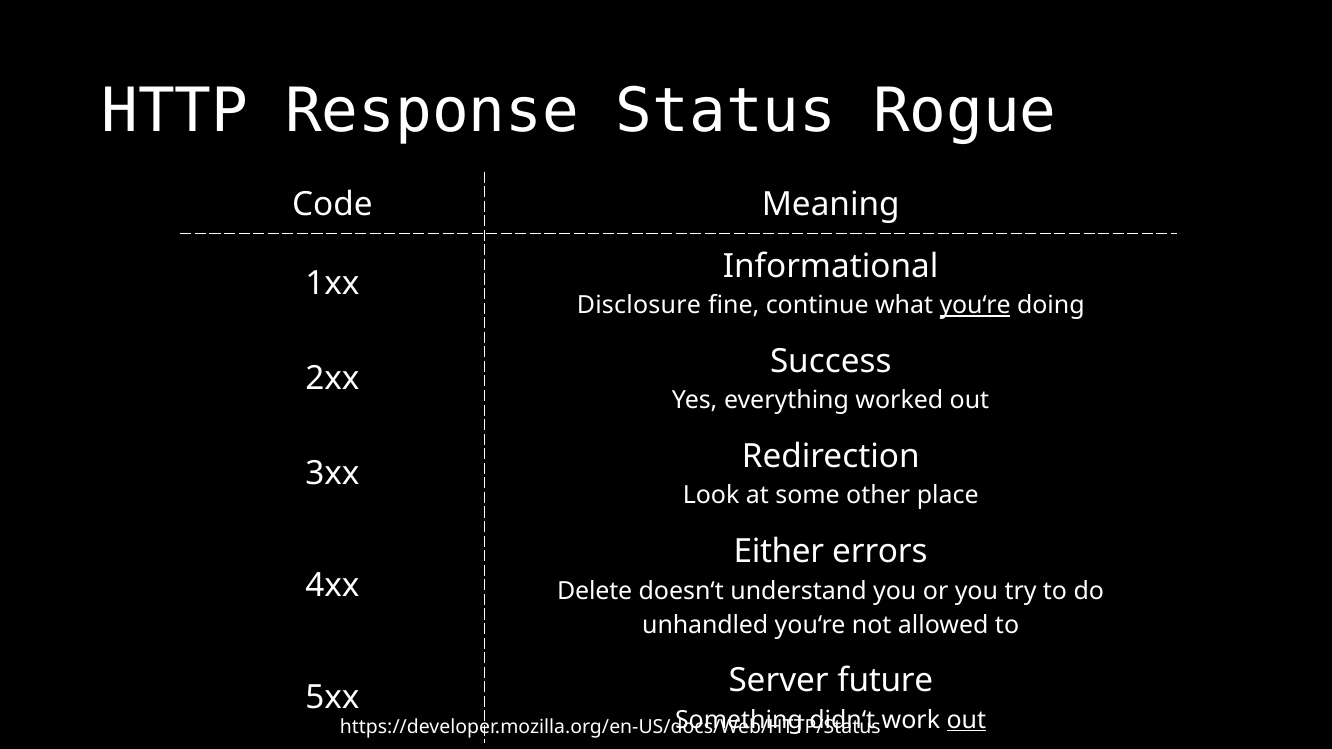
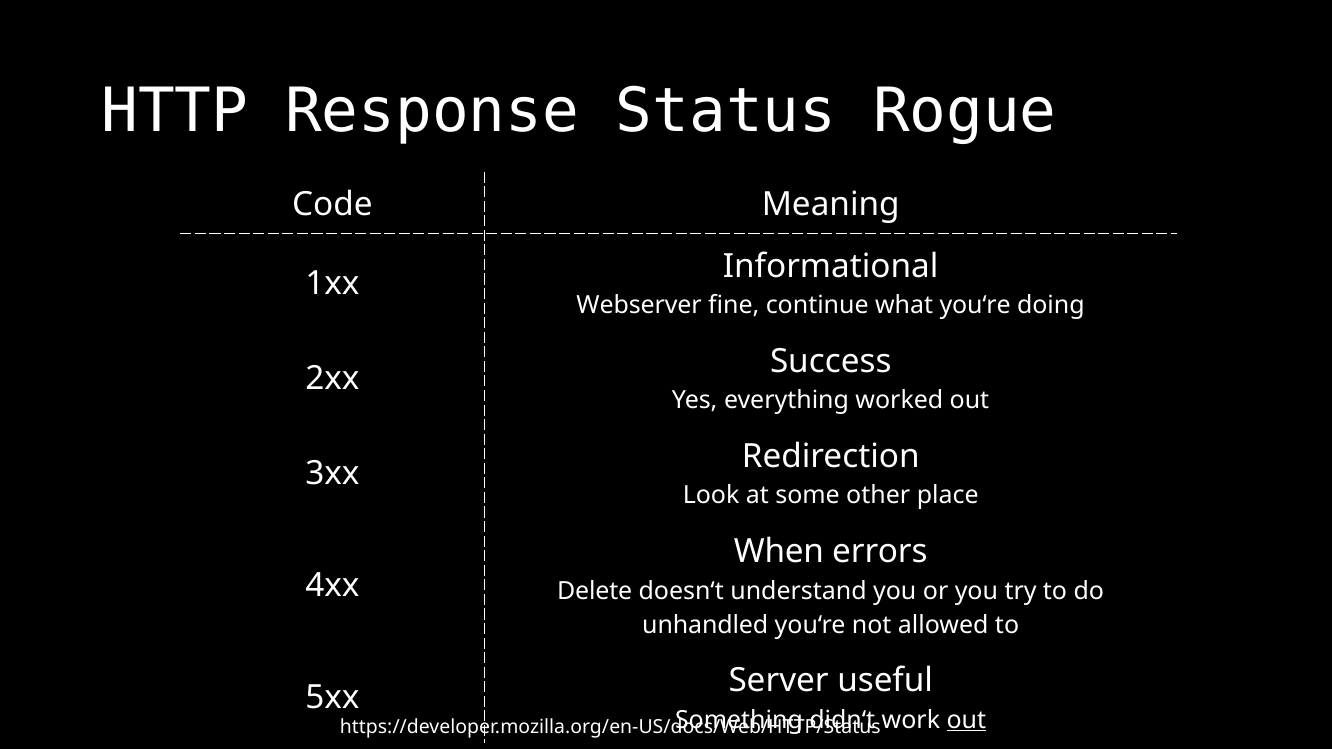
Disclosure: Disclosure -> Webserver (639, 305)
you‘re underline: present -> none (975, 305)
Either: Either -> When (779, 552)
future: future -> useful (885, 681)
